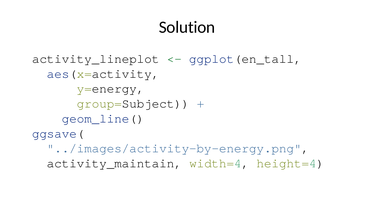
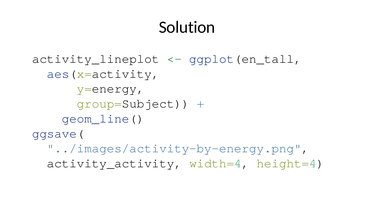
activity_maintain: activity_maintain -> activity_activity (114, 164)
